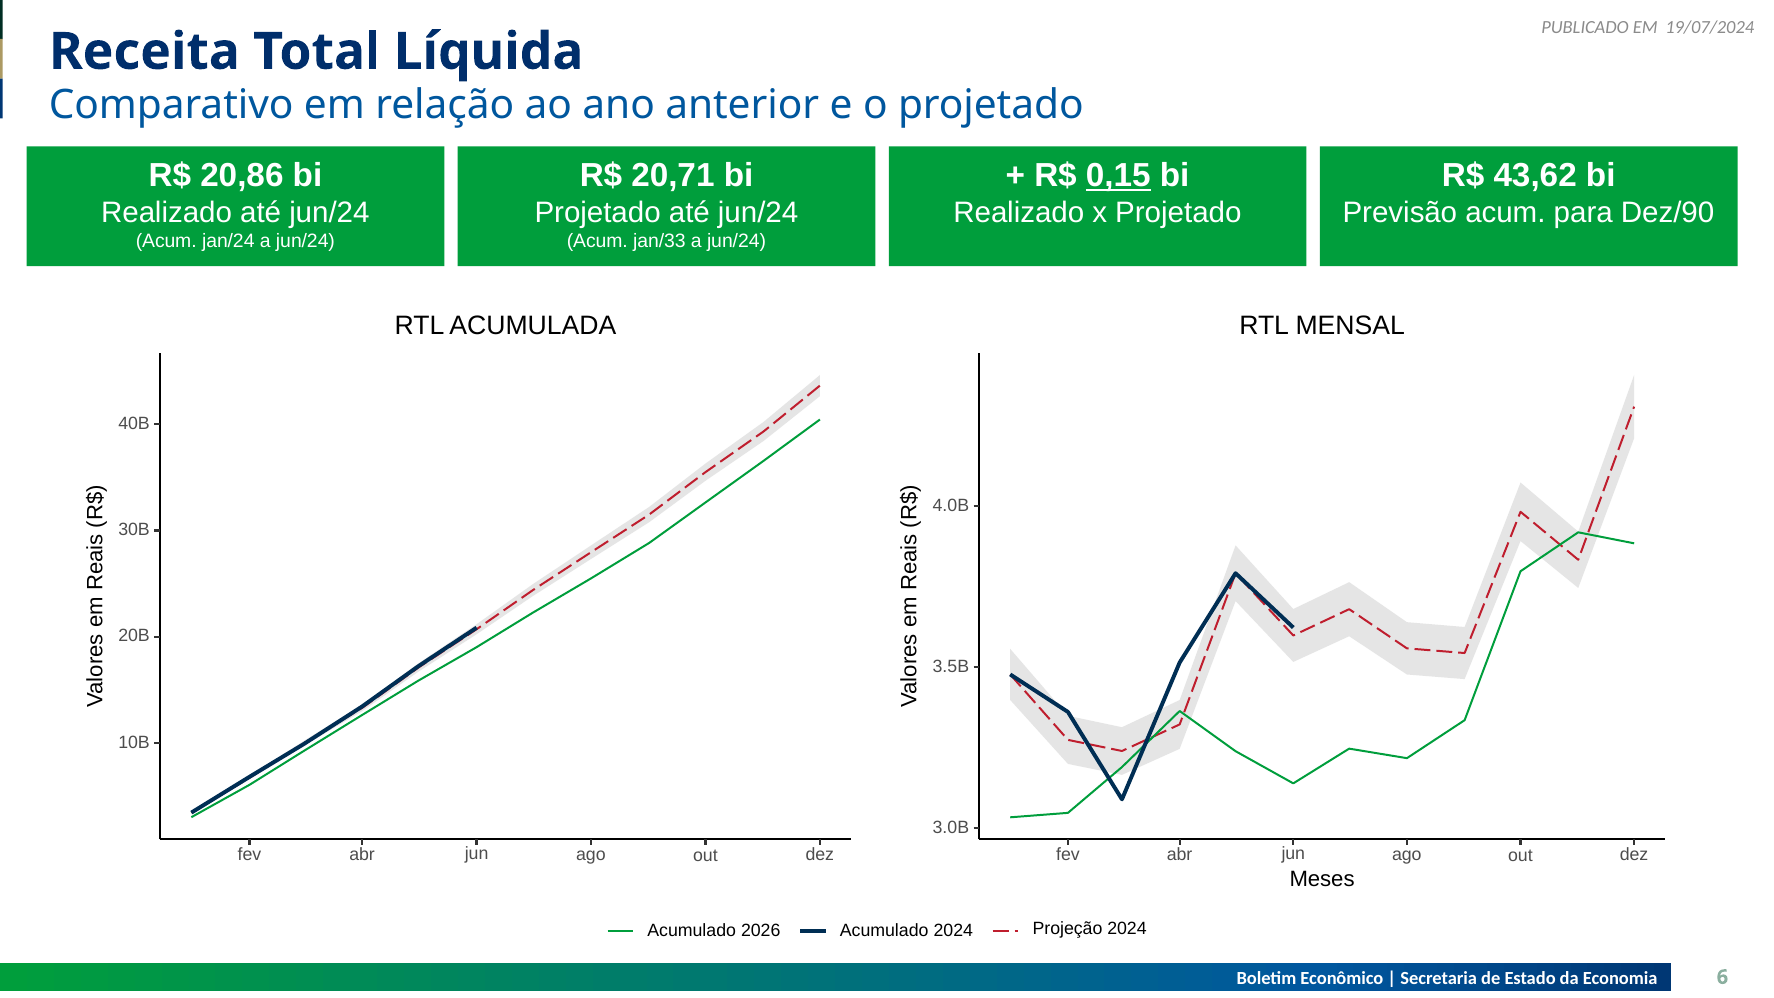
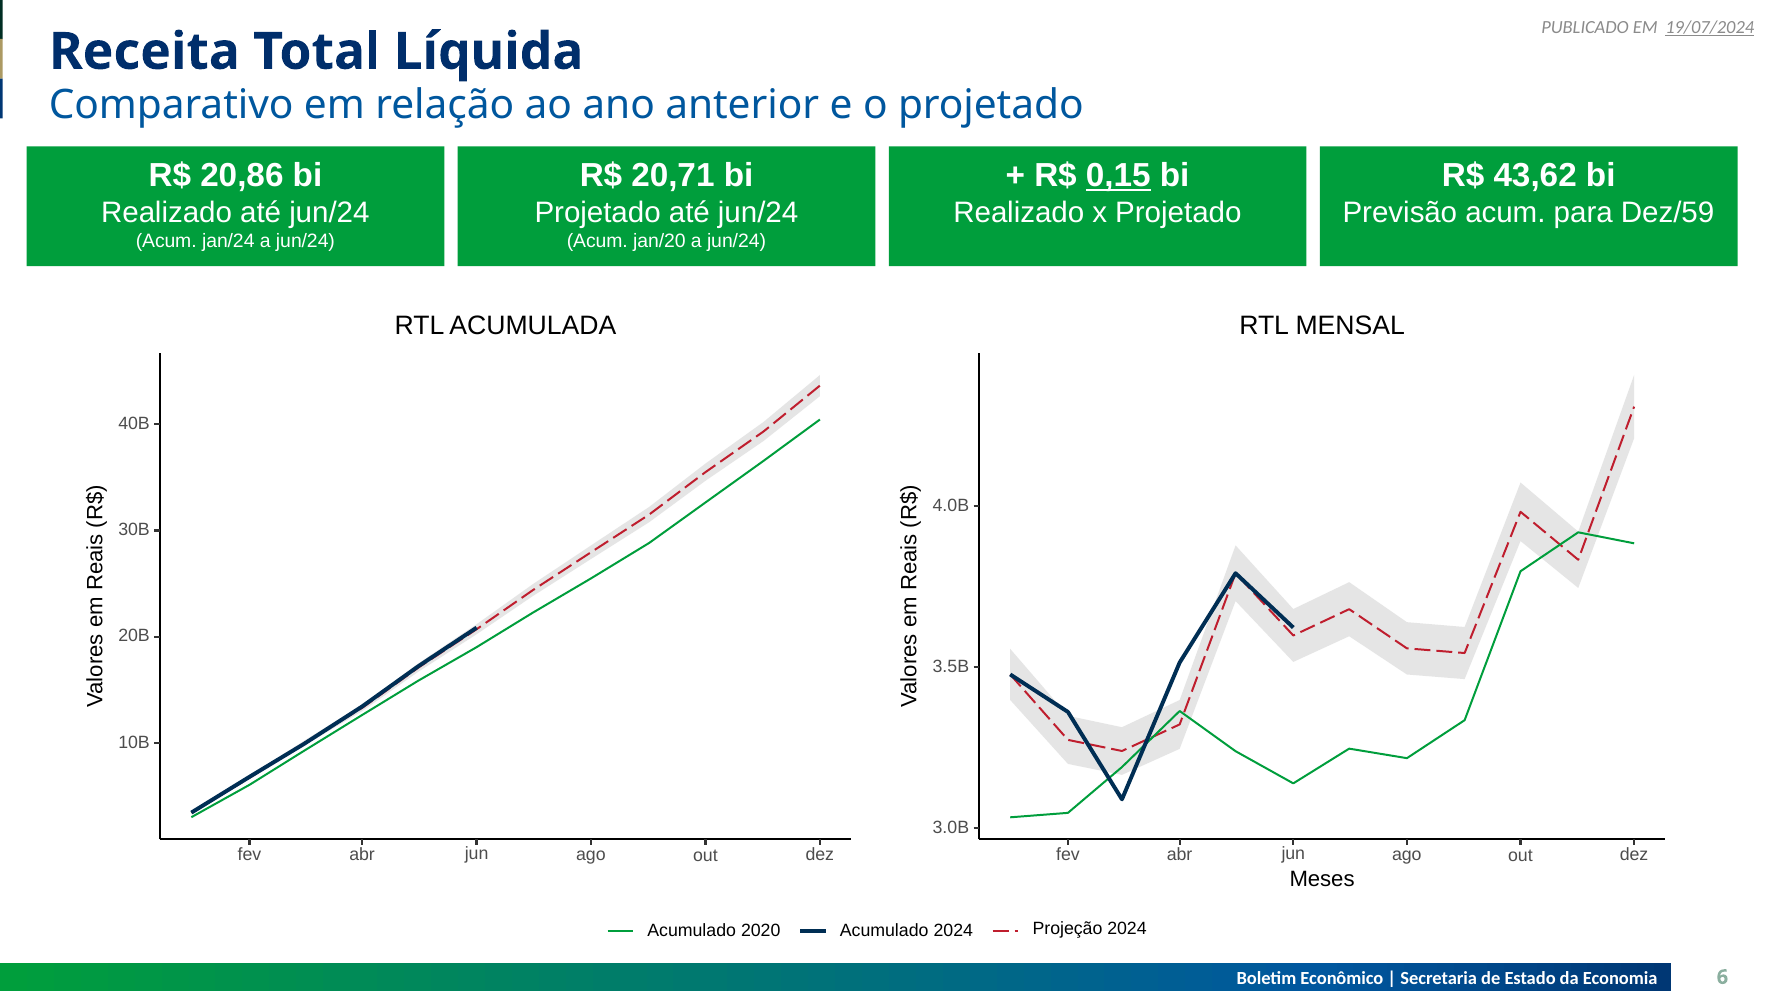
19/07/2024 underline: none -> present (1710, 28)
Dez/90: Dez/90 -> Dez/59 (1668, 213)
jan/33: jan/33 -> jan/20 (659, 241)
2026: 2026 -> 2020 (761, 930)
